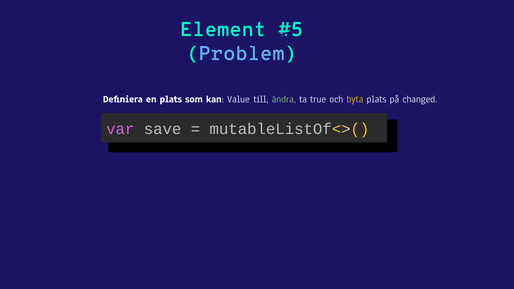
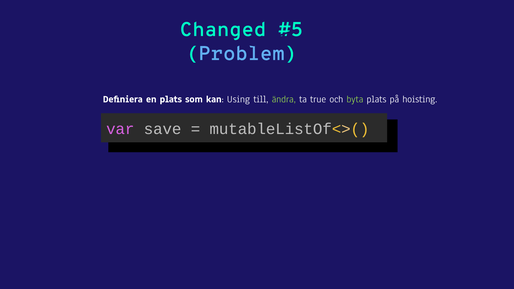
Element: Element -> Changed (223, 29)
Value: Value -> Using (239, 99)
byta colour: yellow -> light green (355, 99)
changed: changed -> hoisting (420, 99)
